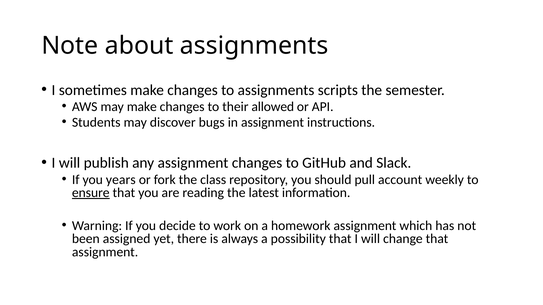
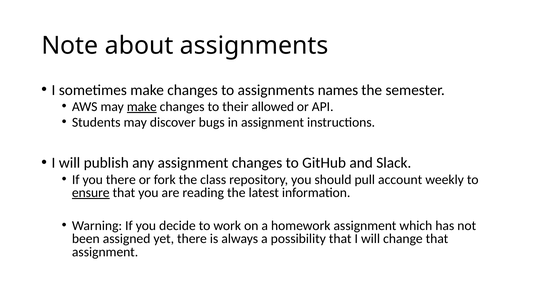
scripts: scripts -> names (338, 90)
make underline: none -> present (142, 107)
you years: years -> there (121, 180)
